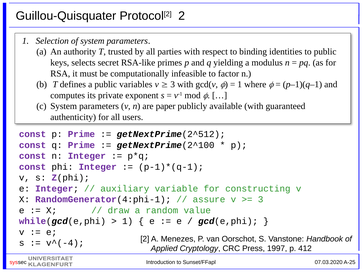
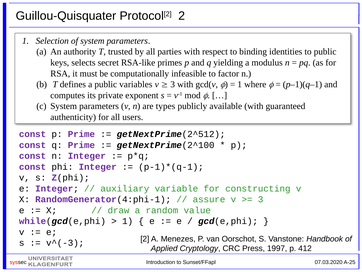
paper: paper -> types (166, 106)
v^(-4: v^(-4 -> v^(-3 (65, 243)
